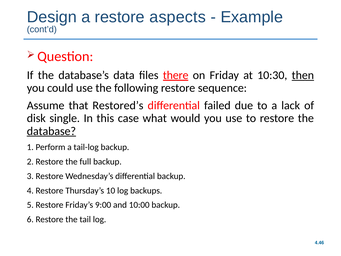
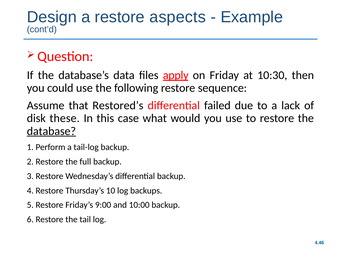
there: there -> apply (176, 75)
then underline: present -> none (303, 75)
single: single -> these (65, 118)
